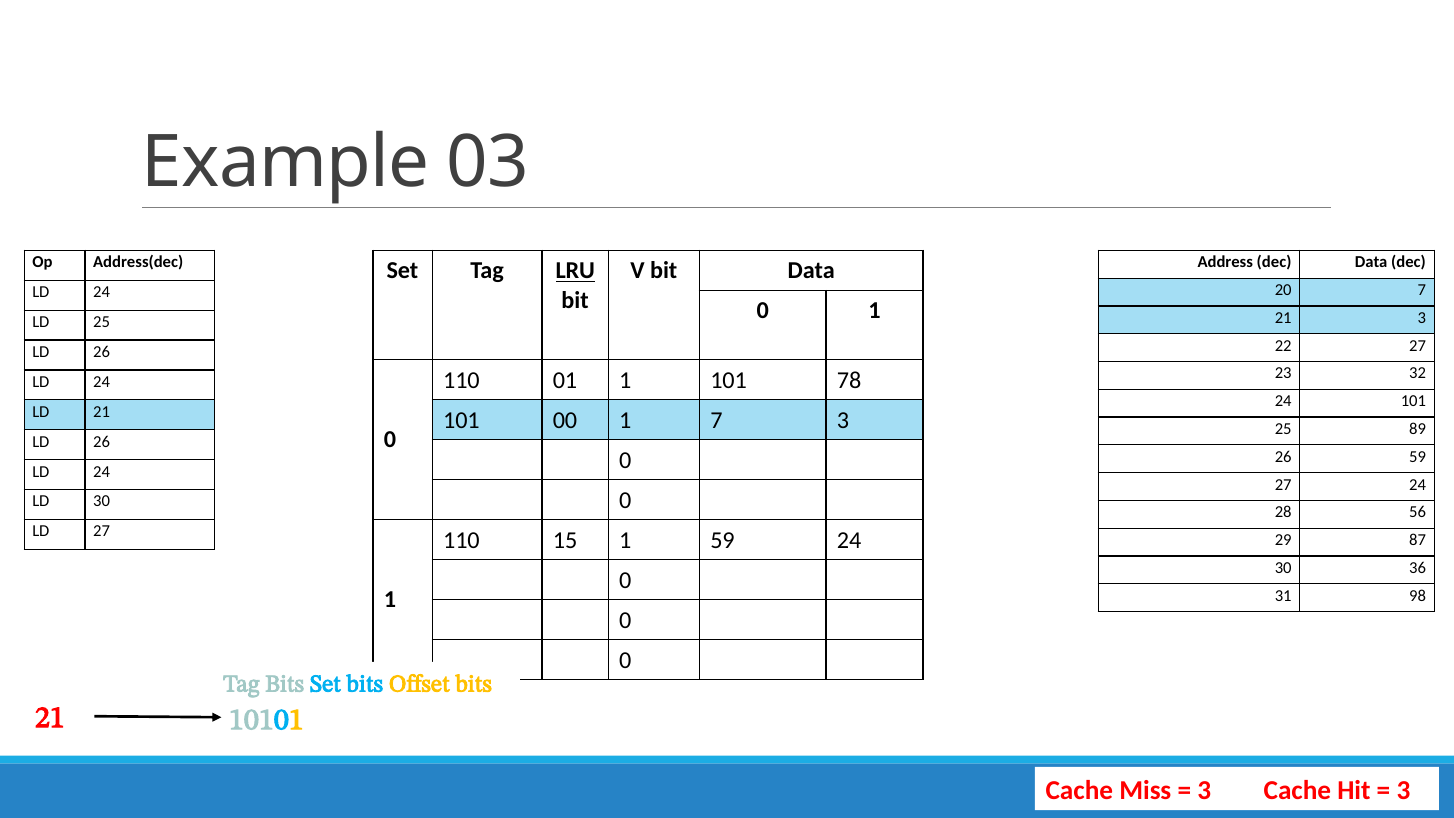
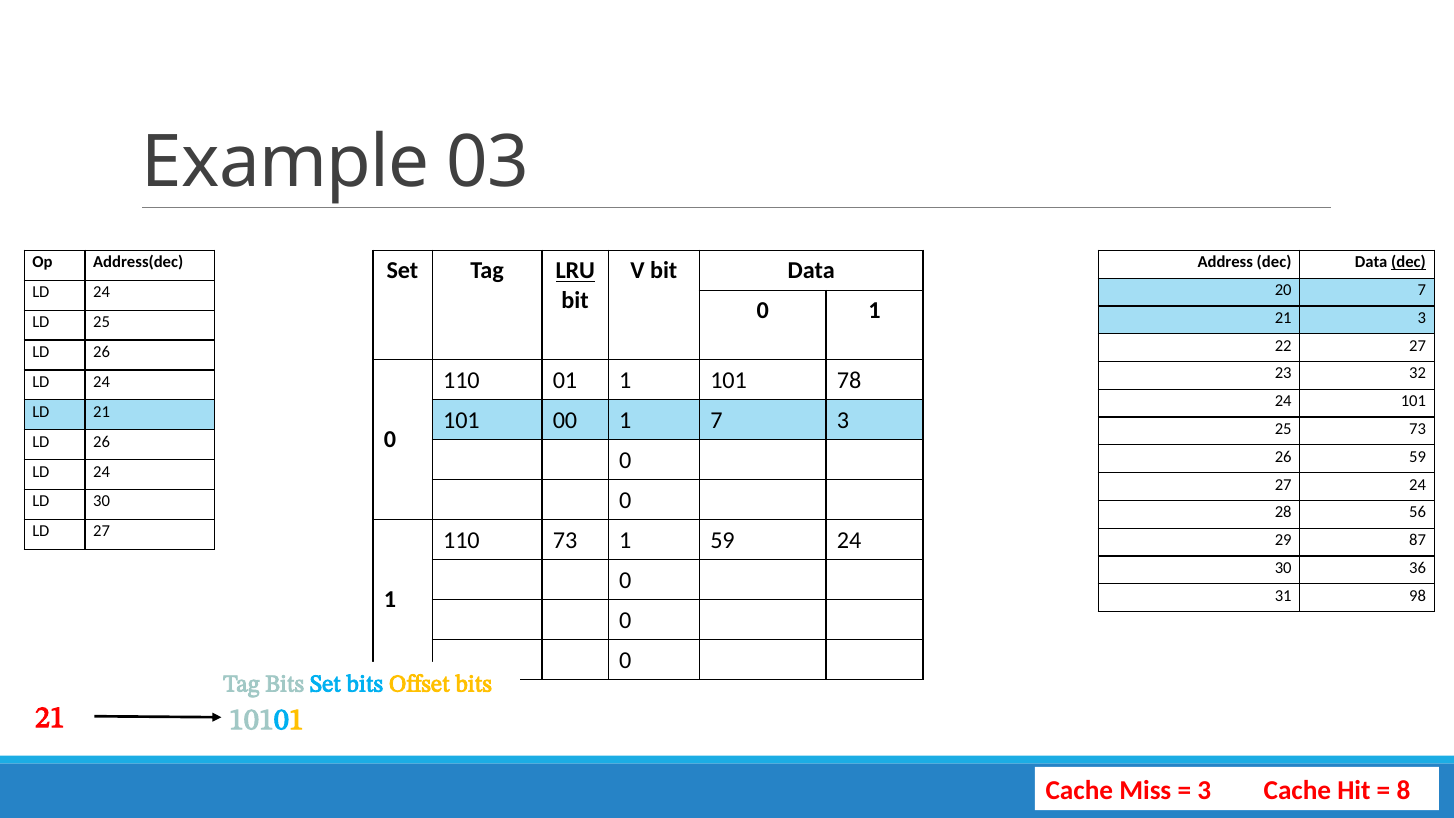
dec underline: none -> present (1408, 262)
25 89: 89 -> 73 (1418, 429)
110 15: 15 -> 73 (565, 540)
3: 3 -> 8 (1403, 790)
